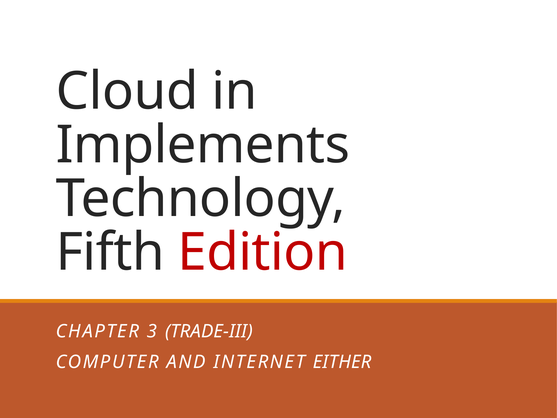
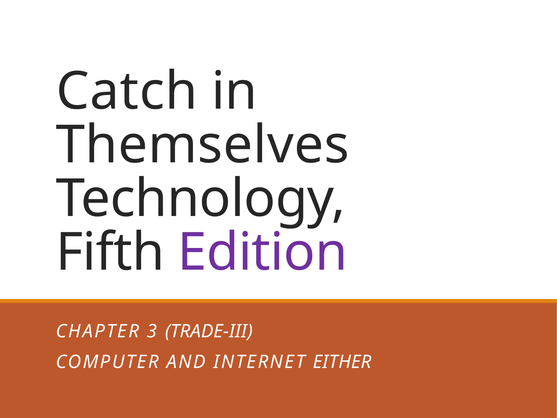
Cloud: Cloud -> Catch (127, 91)
Implements: Implements -> Themselves (202, 145)
Edition colour: red -> purple (262, 252)
